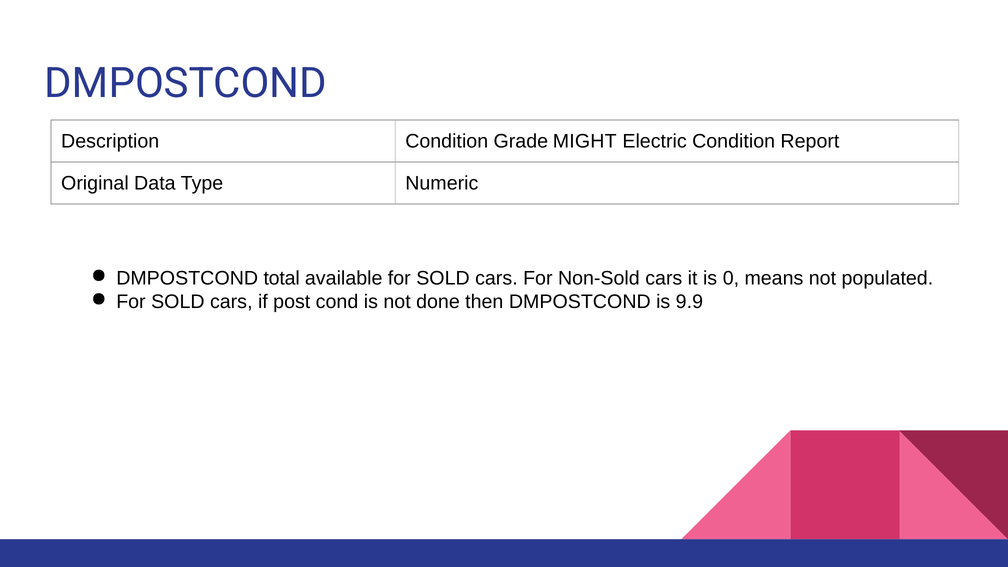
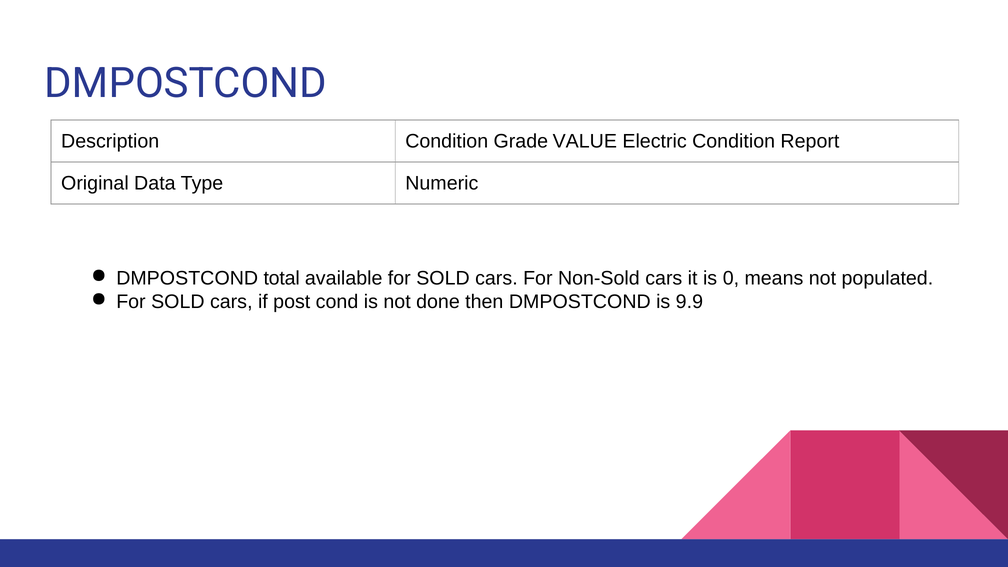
MIGHT: MIGHT -> VALUE (585, 141)
